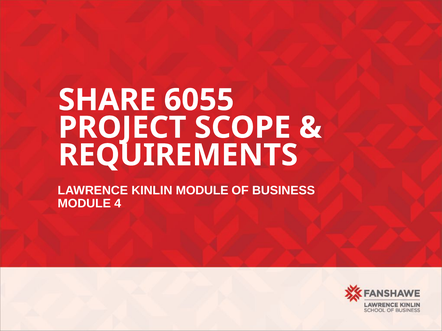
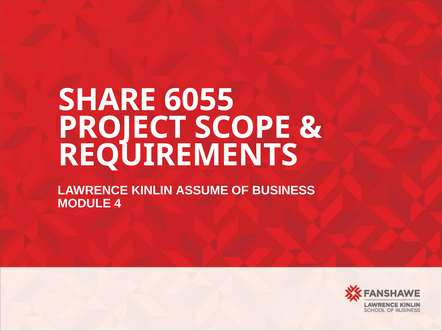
KINLIN MODULE: MODULE -> ASSUME (202, 191)
